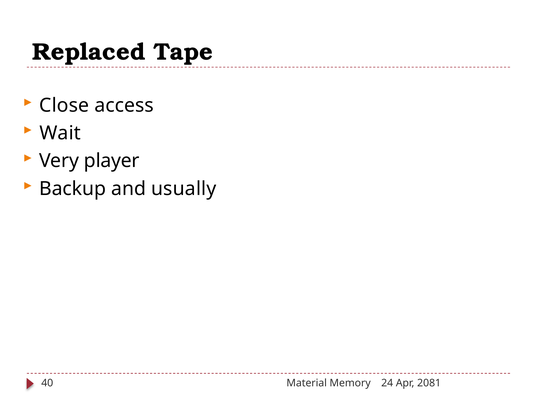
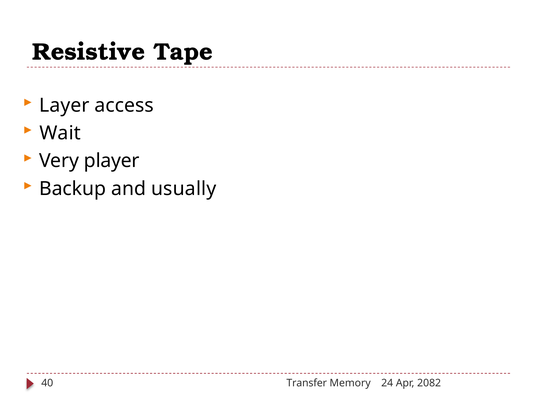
Replaced: Replaced -> Resistive (89, 52)
Close: Close -> Layer (64, 105)
Material: Material -> Transfer (307, 383)
2081: 2081 -> 2082 (429, 383)
